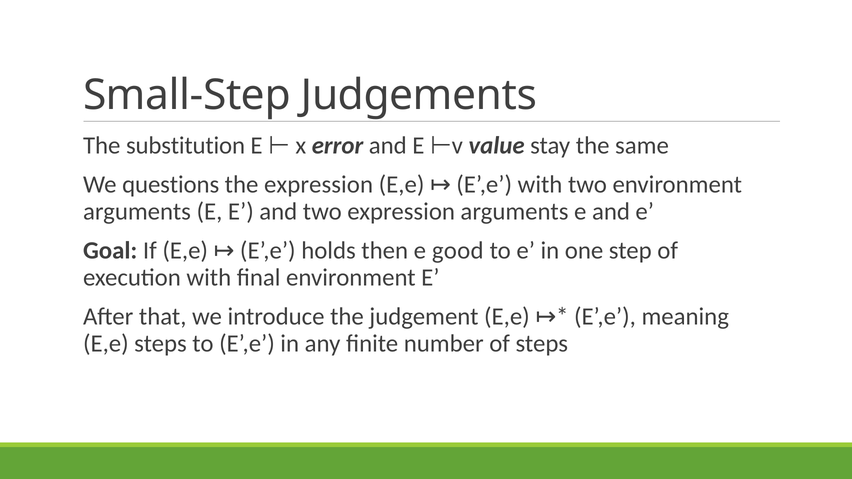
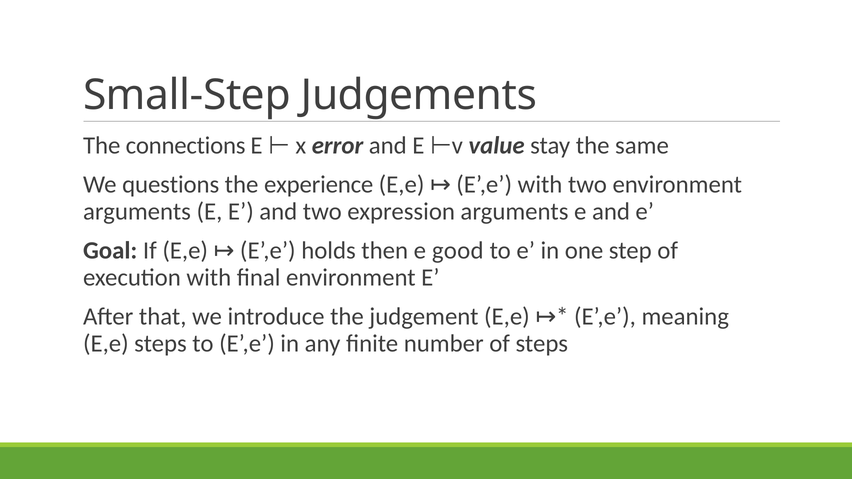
substitution: substitution -> connections (186, 145)
the expression: expression -> experience (319, 185)
